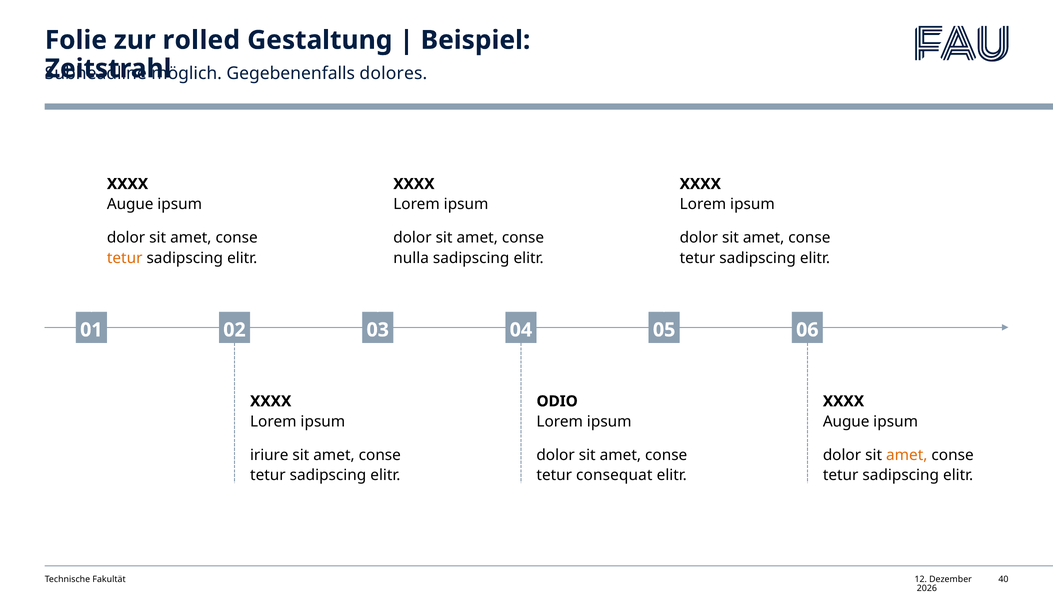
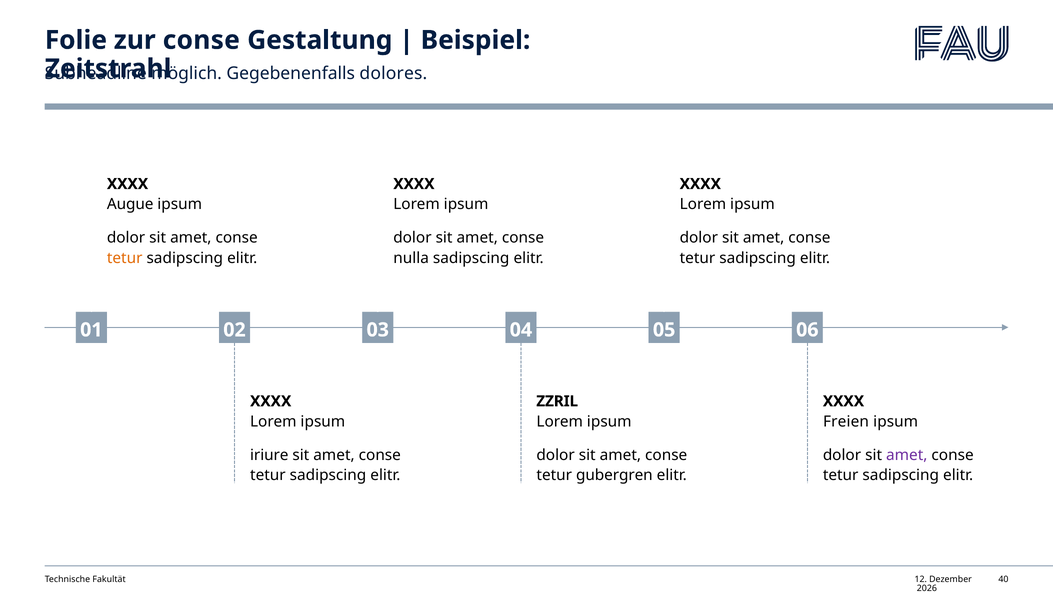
zur rolled: rolled -> conse (201, 40)
ODIO: ODIO -> ZZRIL (557, 401)
Augue: Augue -> Freien (846, 421)
amet colour: orange -> purple (907, 455)
consequat: consequat -> gubergren (614, 475)
